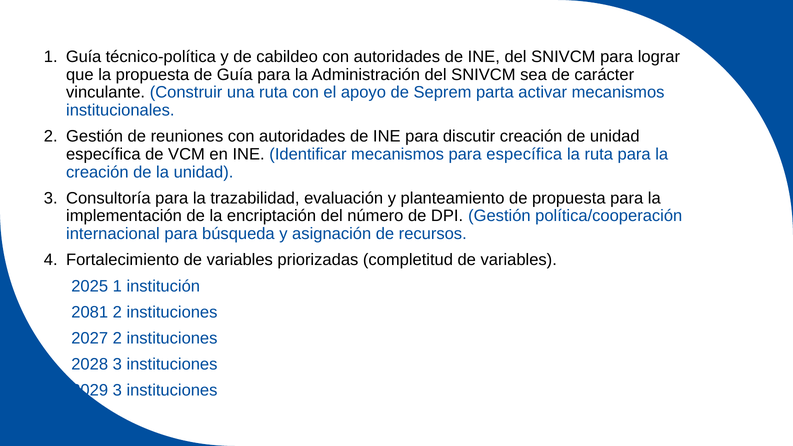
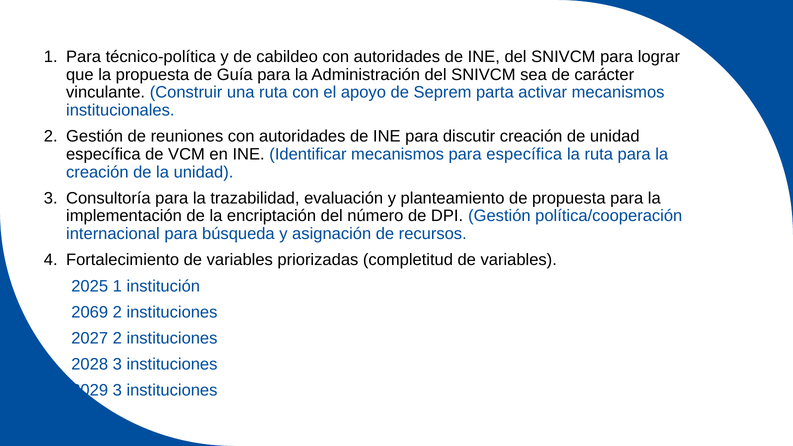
1 Guía: Guía -> Para (84, 57)
2081: 2081 -> 2069 (90, 312)
